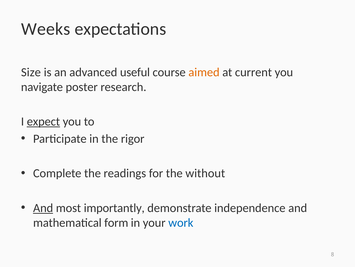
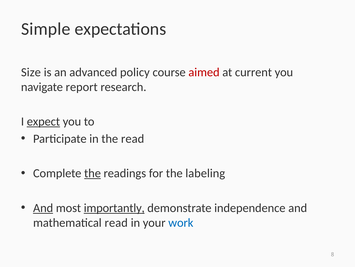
Weeks: Weeks -> Simple (46, 29)
useful: useful -> policy (135, 72)
aimed colour: orange -> red (204, 72)
poster: poster -> report (82, 87)
the rigor: rigor -> read (133, 138)
the underline: none -> present (93, 173)
without: without -> labeling (205, 173)
importantly underline: none -> present (114, 207)
mathematical form: form -> read (116, 222)
